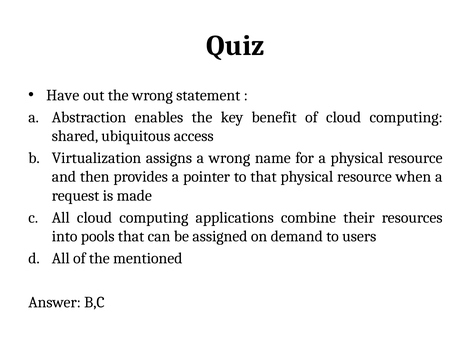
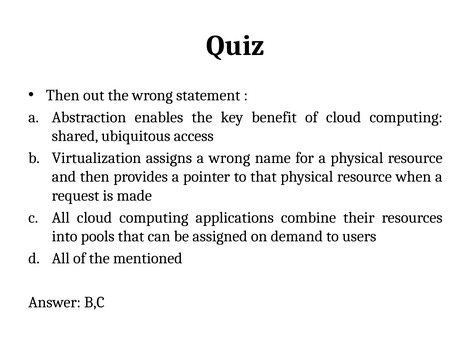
Have: Have -> Then (63, 95)
